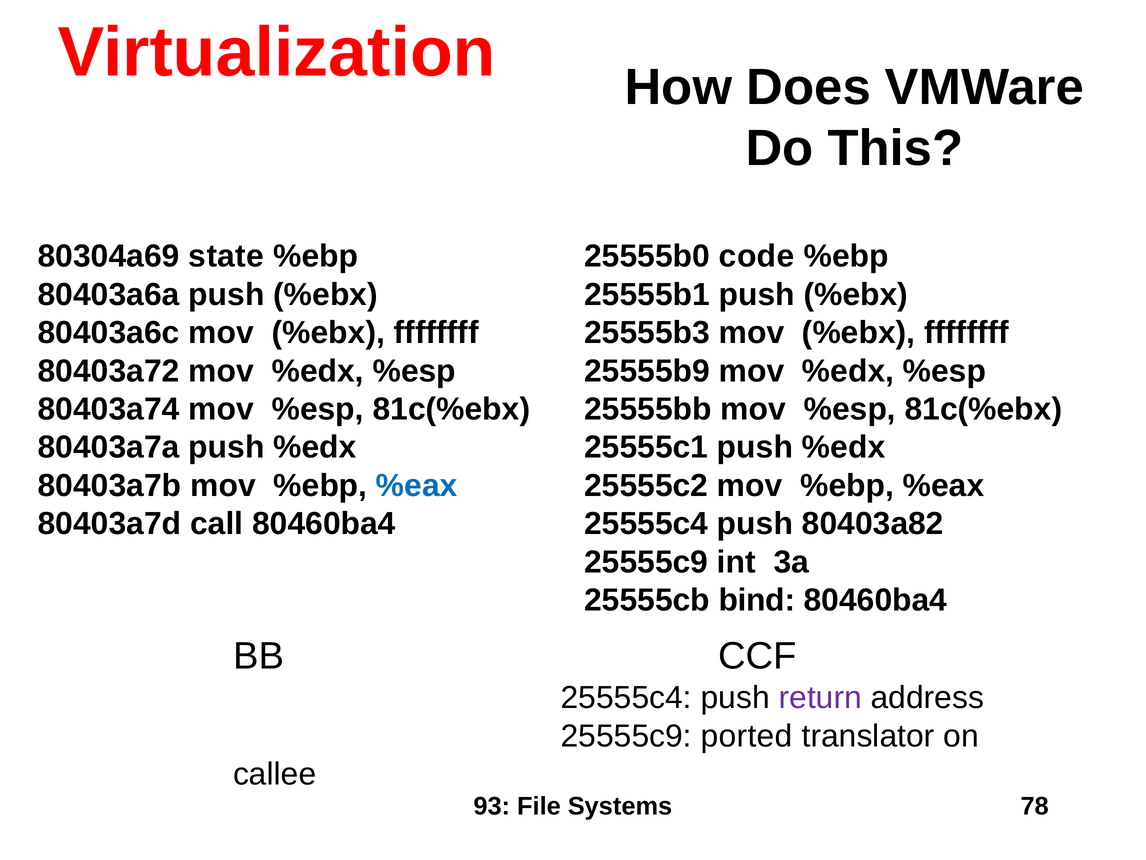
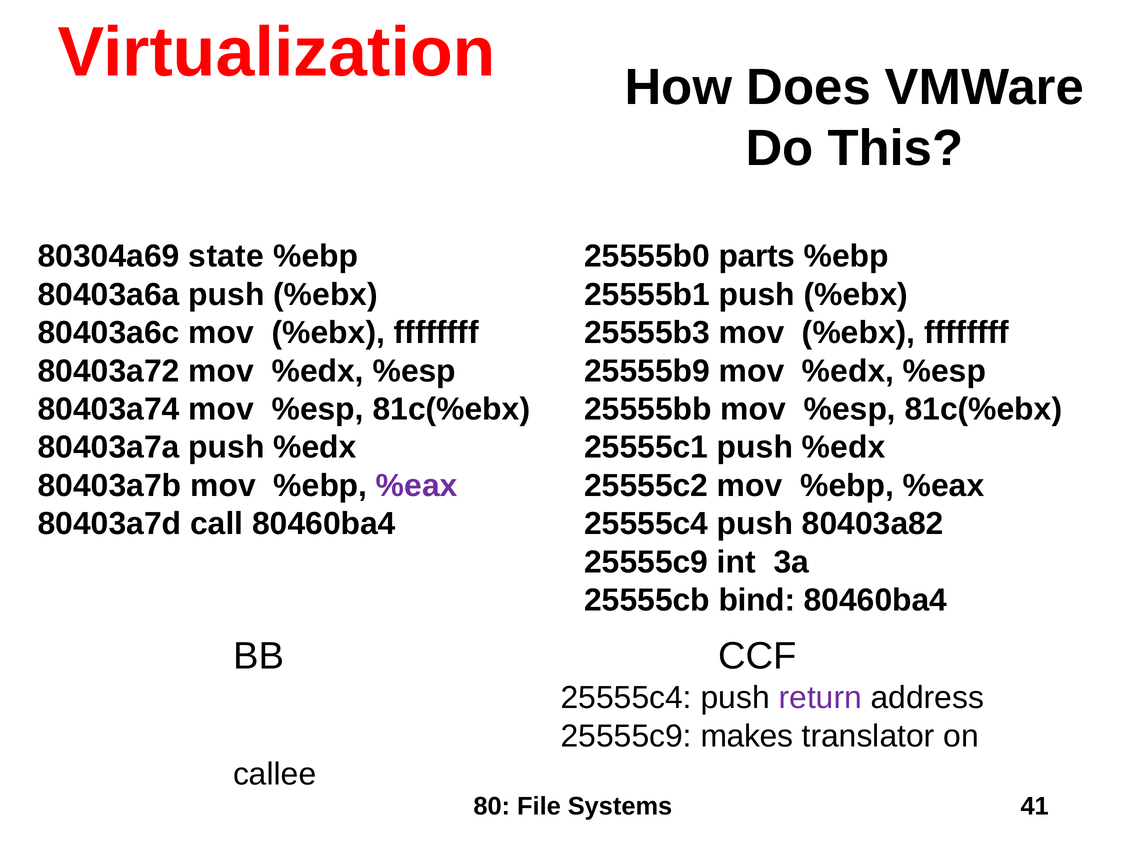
code: code -> parts (757, 256)
%eax colour: blue -> purple (417, 485)
ported: ported -> makes (747, 736)
93: 93 -> 80 (492, 806)
78: 78 -> 41 (1035, 806)
